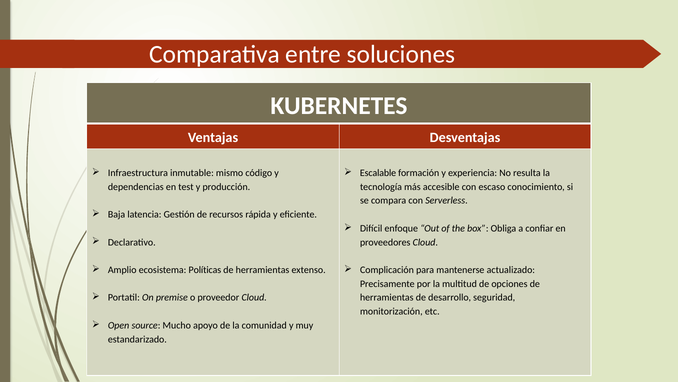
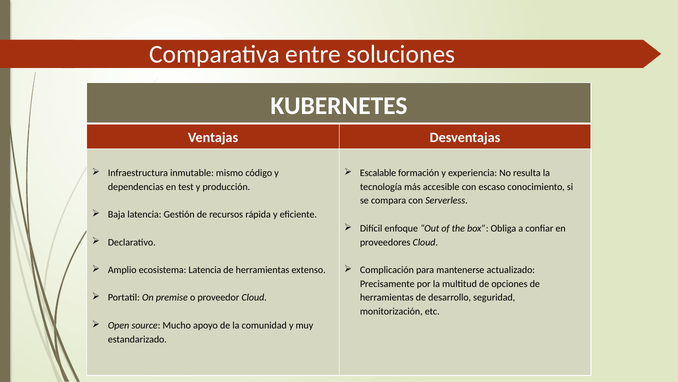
ecosistema Políticas: Políticas -> Latencia (205, 270)
